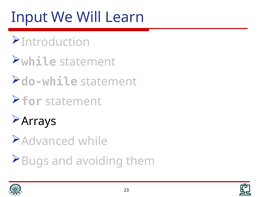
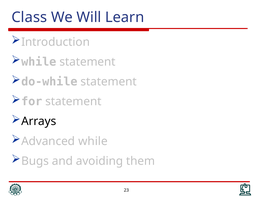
Input: Input -> Class (29, 17)
